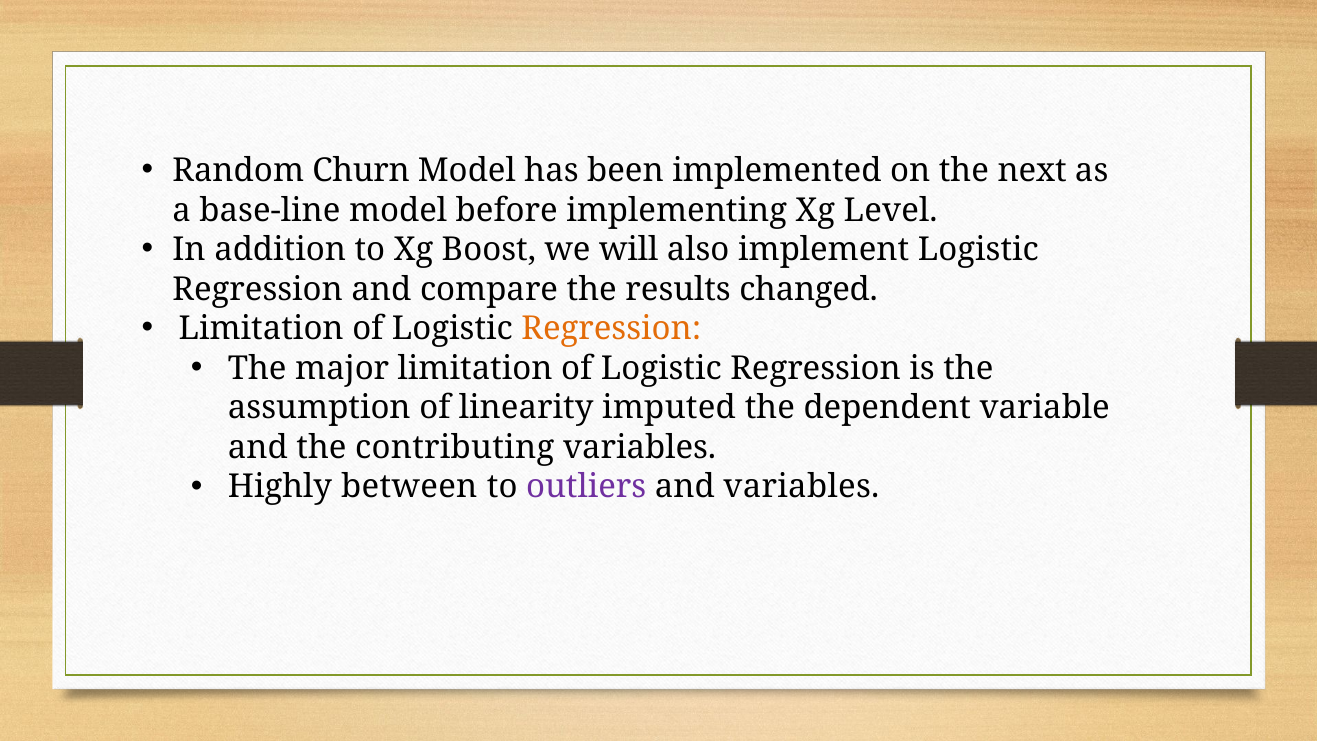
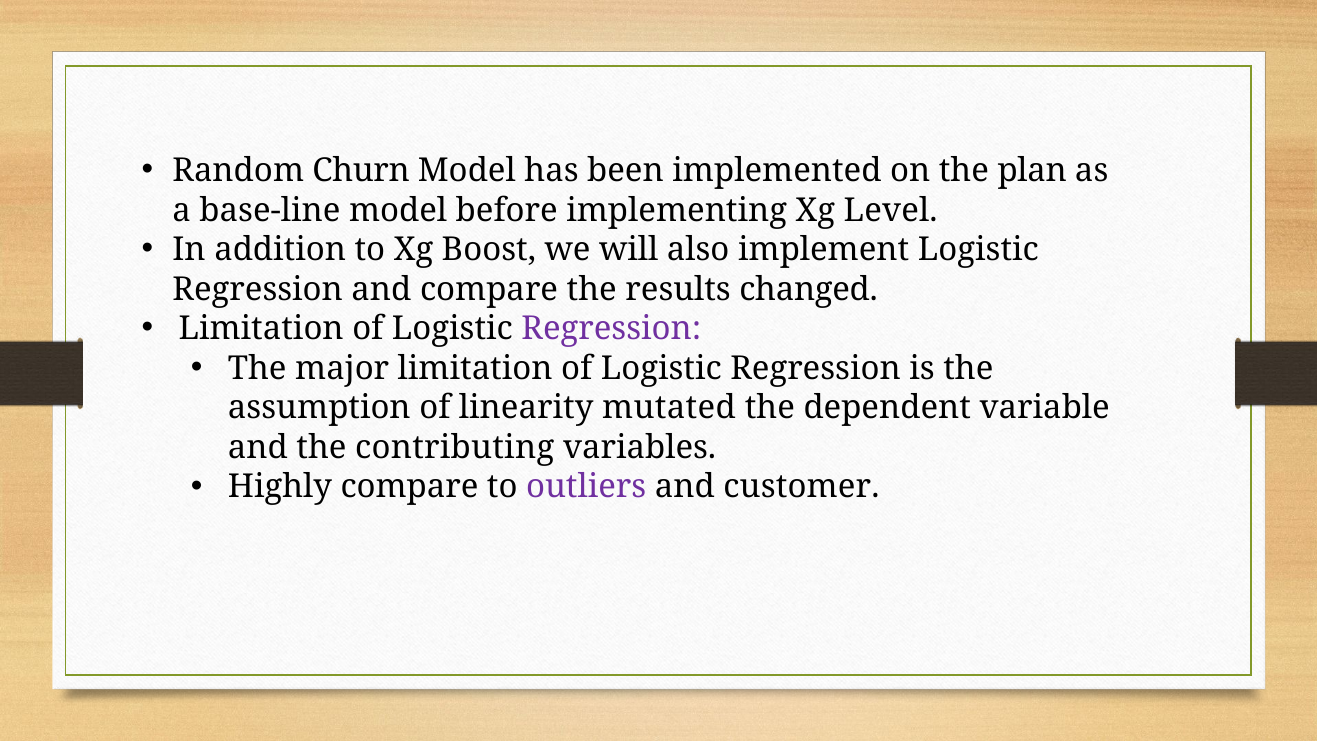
next: next -> plan (1032, 171)
Regression colour: orange -> purple (611, 329)
imputed: imputed -> mutated (669, 408)
Highly between: between -> compare (409, 487)
and variables: variables -> customer (801, 487)
